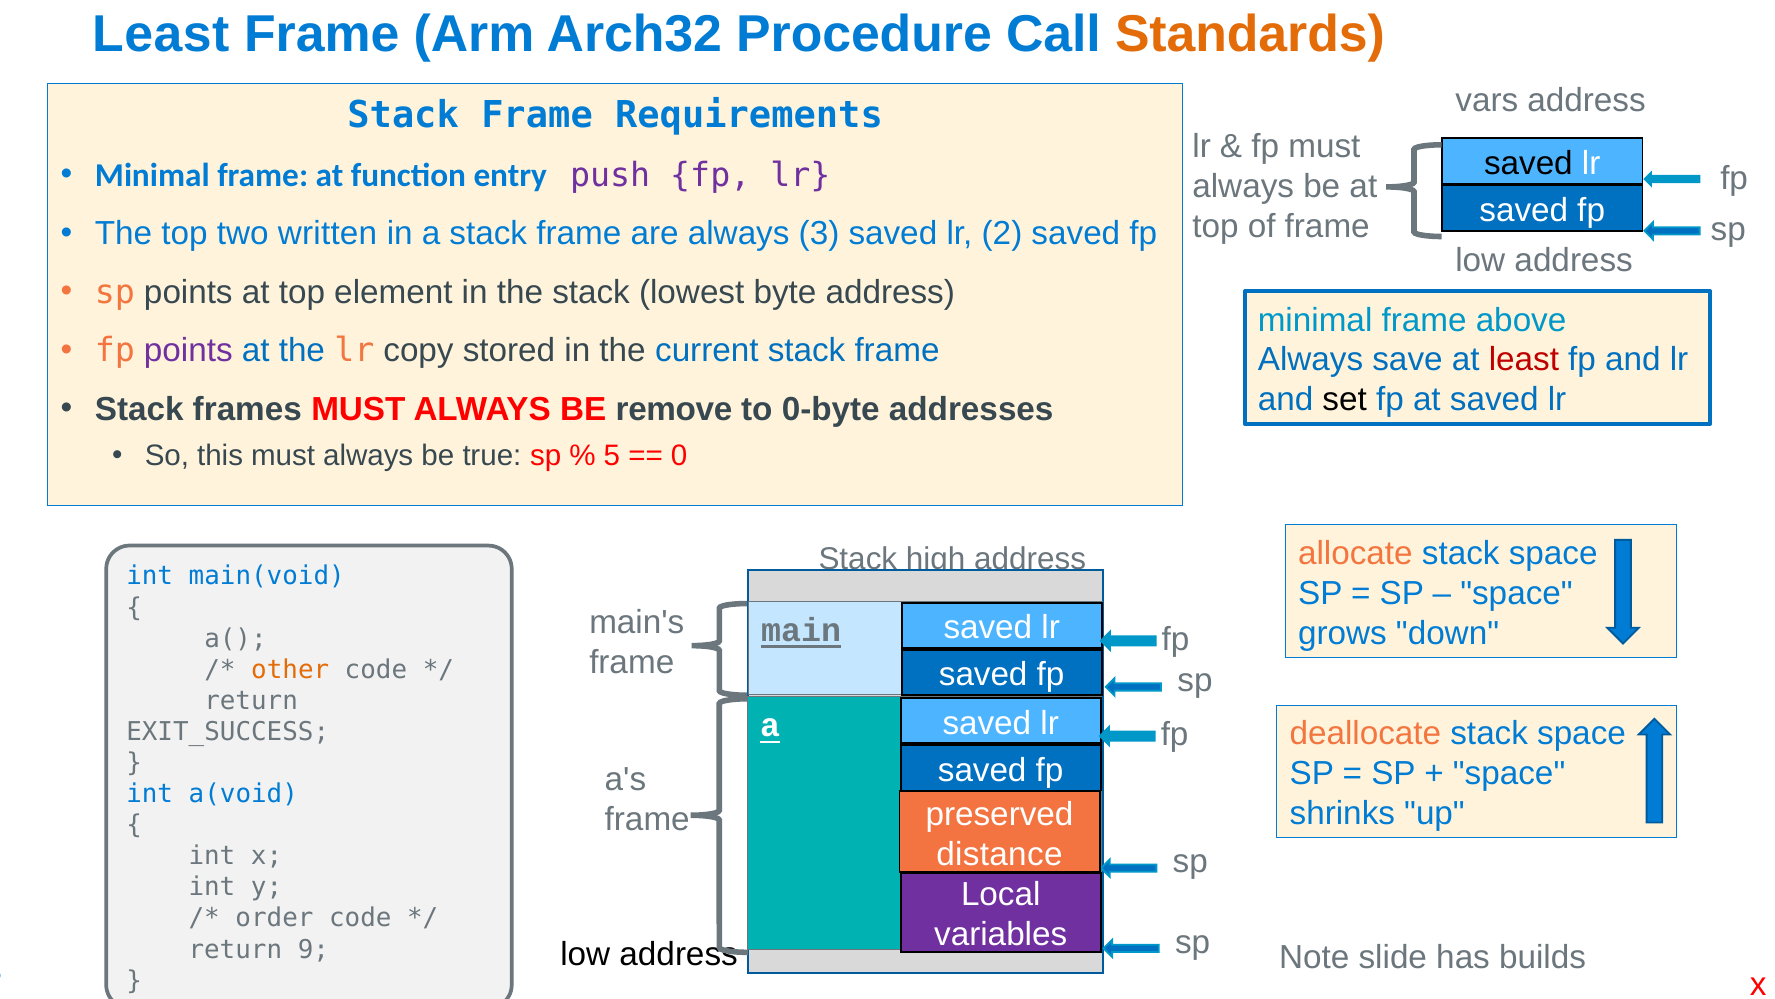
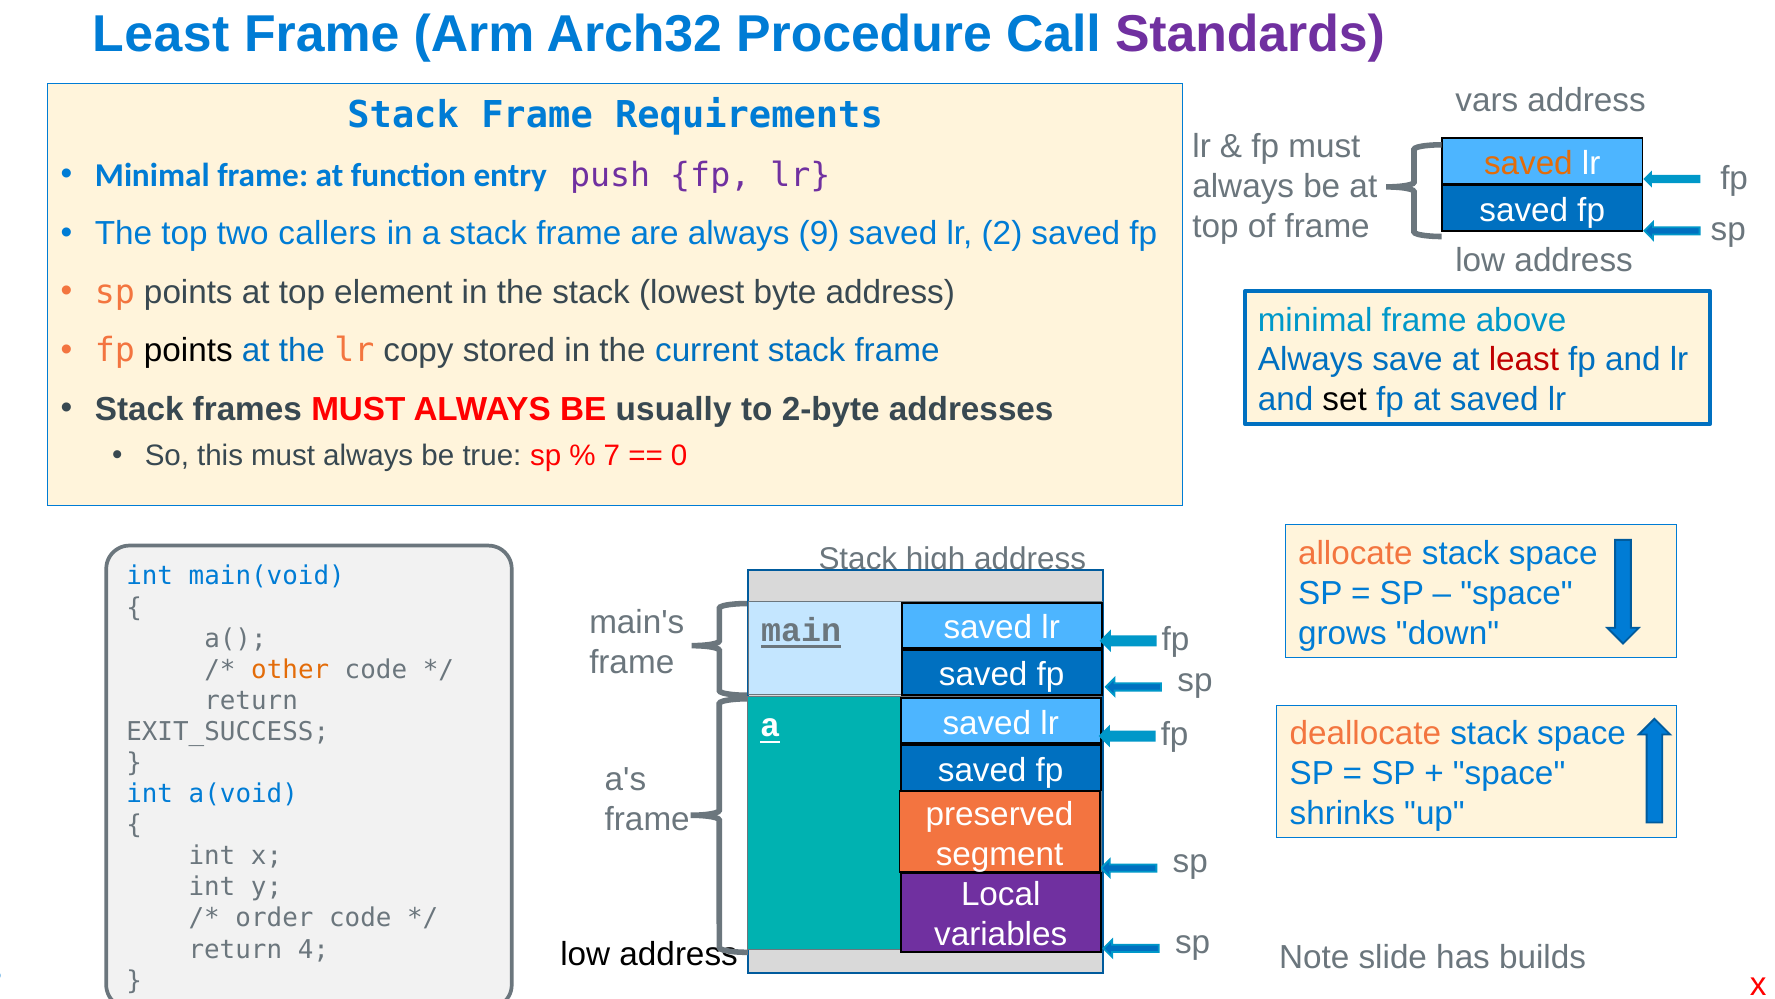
Standards colour: orange -> purple (1250, 34)
saved colour: black -> orange (1528, 163)
written: written -> callers (327, 234)
3: 3 -> 9 (819, 234)
points colour: purple -> black (188, 351)
remove: remove -> usually (674, 409)
0-byte: 0-byte -> 2-byte (831, 409)
5: 5 -> 7 (612, 456)
distance: distance -> segment (1000, 854)
9: 9 -> 4 (314, 949)
